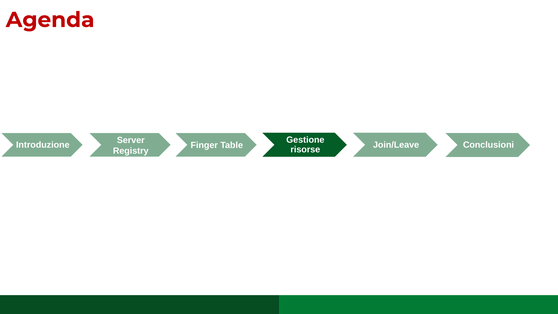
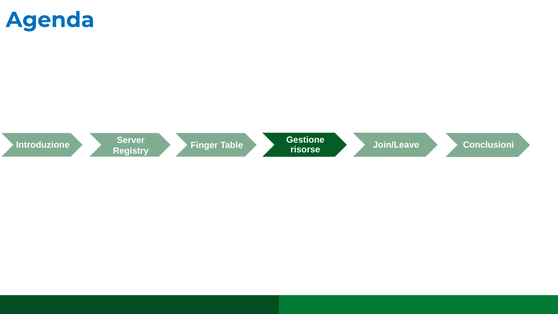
Agenda colour: red -> blue (50, 20)
